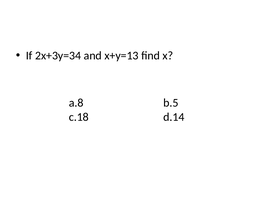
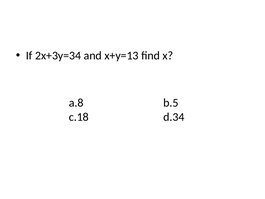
d.14: d.14 -> d.34 (174, 117)
